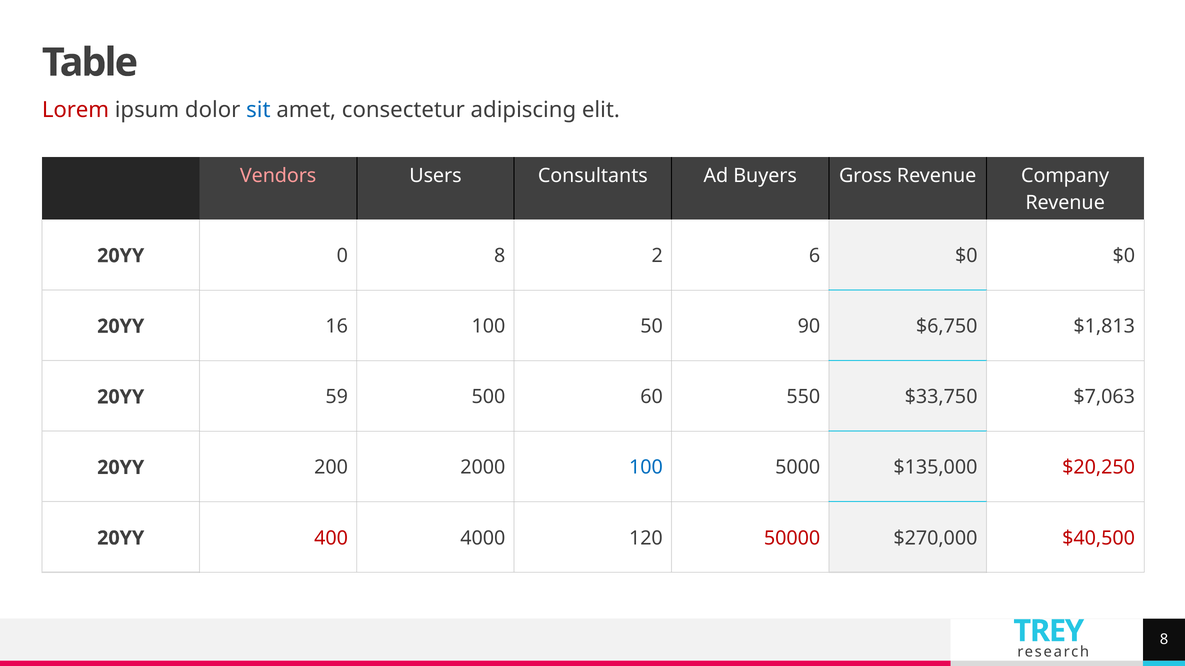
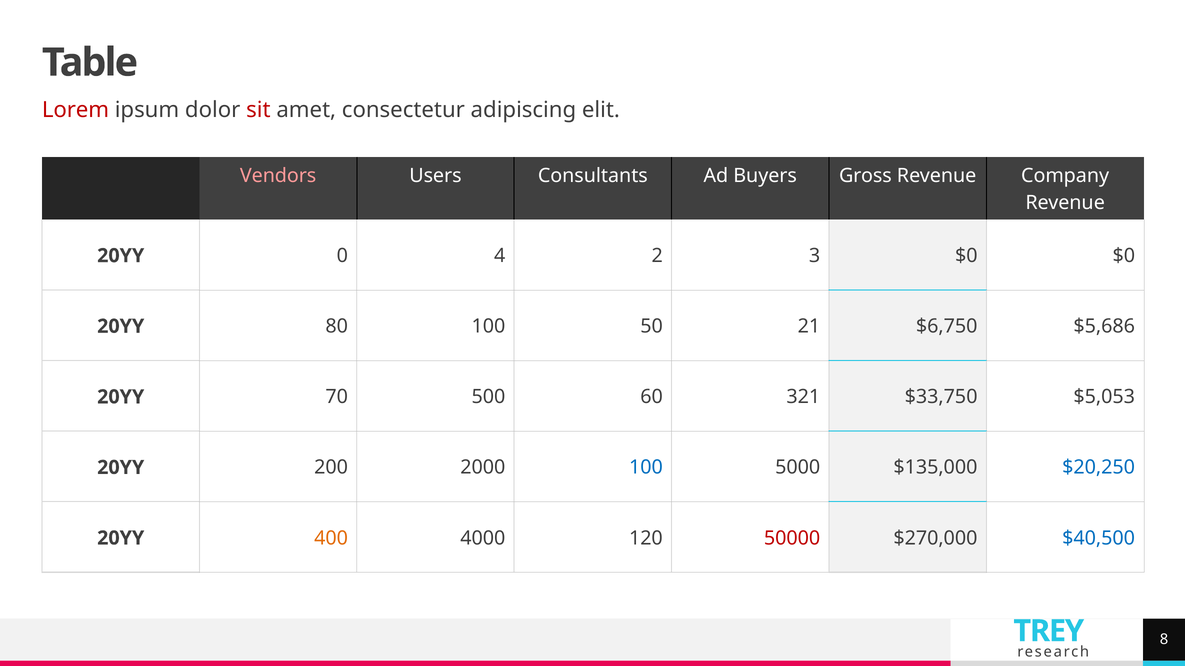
sit colour: blue -> red (258, 110)
0 8: 8 -> 4 (500, 256)
6: 6 -> 3 (815, 256)
16: 16 -> 80 (337, 327)
90: 90 -> 21 (809, 327)
$1,813: $1,813 -> $5,686 (1104, 327)
59: 59 -> 70 (337, 397)
550: 550 -> 321 (803, 397)
$7,063: $7,063 -> $5,053 (1104, 397)
$20,250 colour: red -> blue (1099, 468)
400 colour: red -> orange (331, 538)
$40,500 colour: red -> blue (1099, 538)
